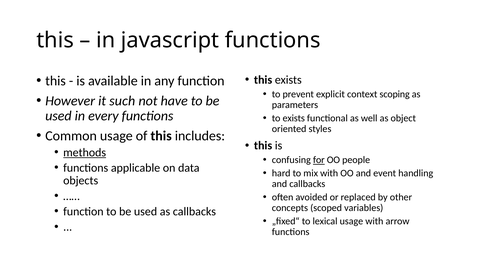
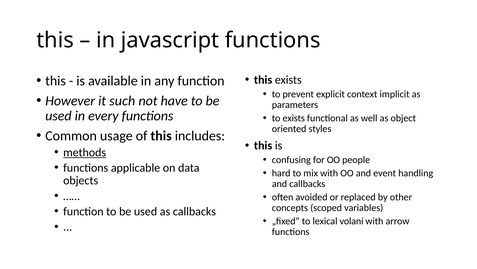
scoping: scoping -> implicit (395, 94)
for underline: present -> none (319, 160)
lexical usage: usage -> volaní (351, 221)
